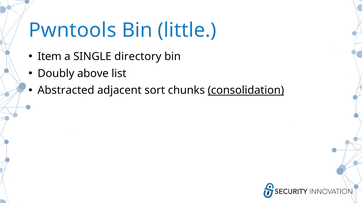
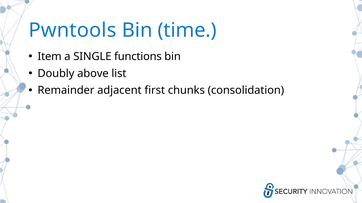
little: little -> time (187, 30)
directory: directory -> functions (138, 57)
Abstracted: Abstracted -> Remainder (66, 91)
sort: sort -> first (155, 91)
consolidation underline: present -> none (246, 91)
